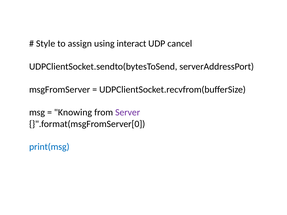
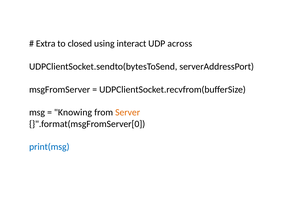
Style: Style -> Extra (46, 44)
assign: assign -> closed (80, 44)
cancel: cancel -> across (180, 44)
Server colour: purple -> orange (128, 113)
